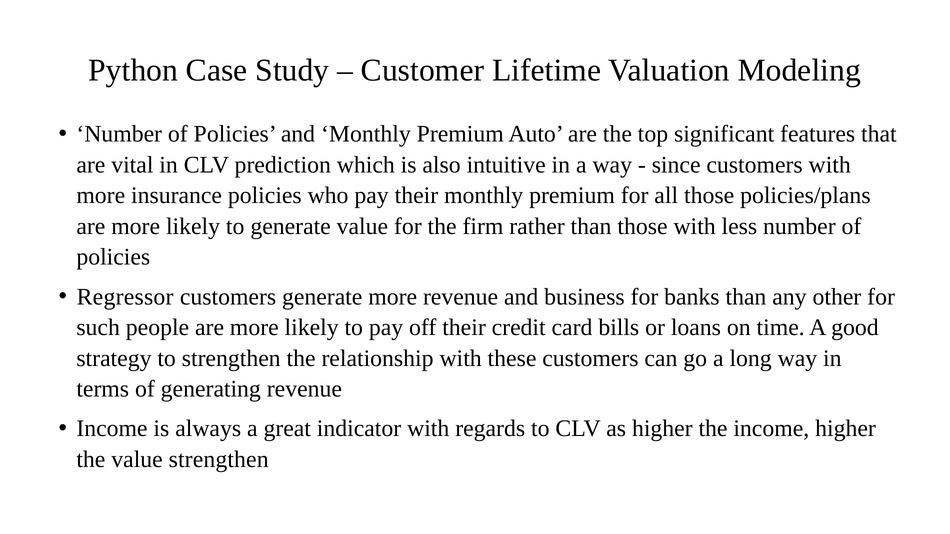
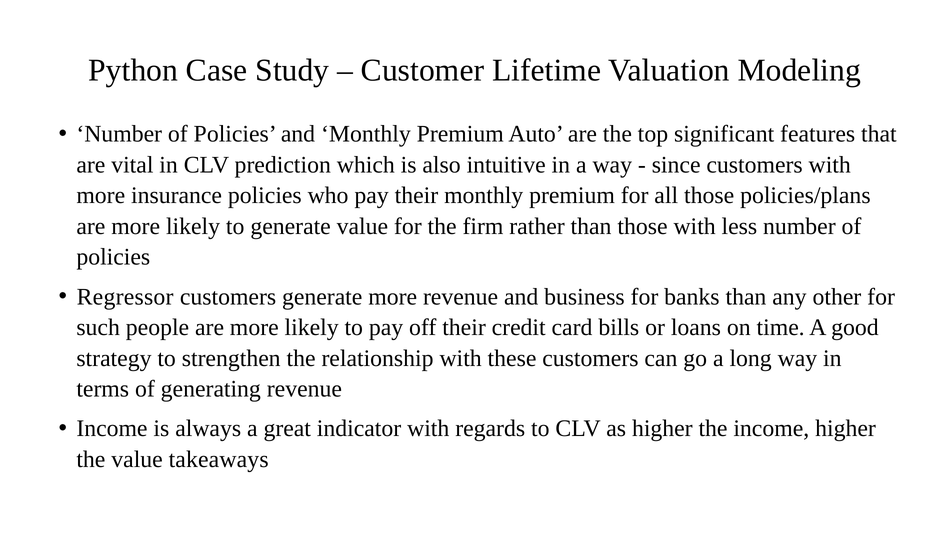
value strengthen: strengthen -> takeaways (219, 460)
